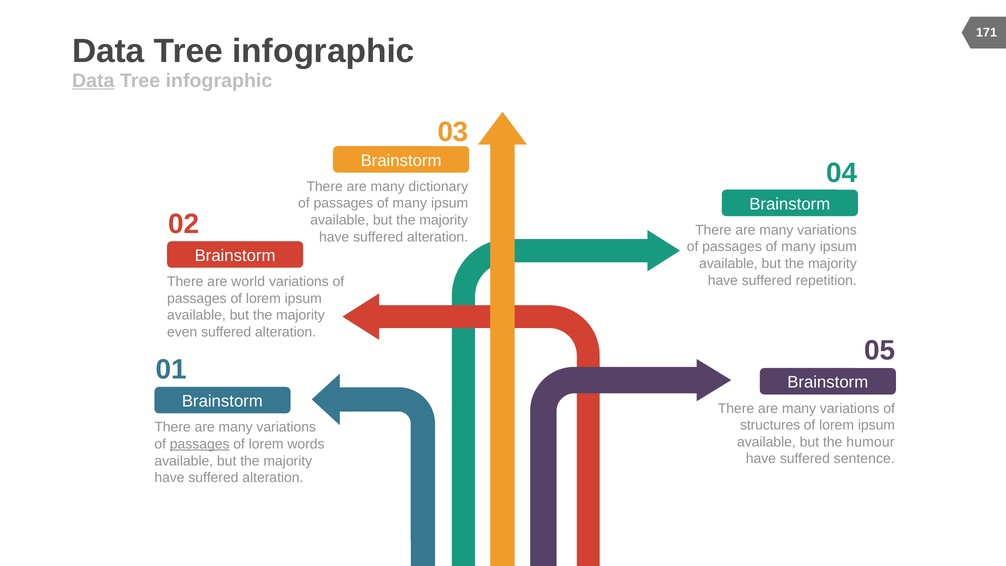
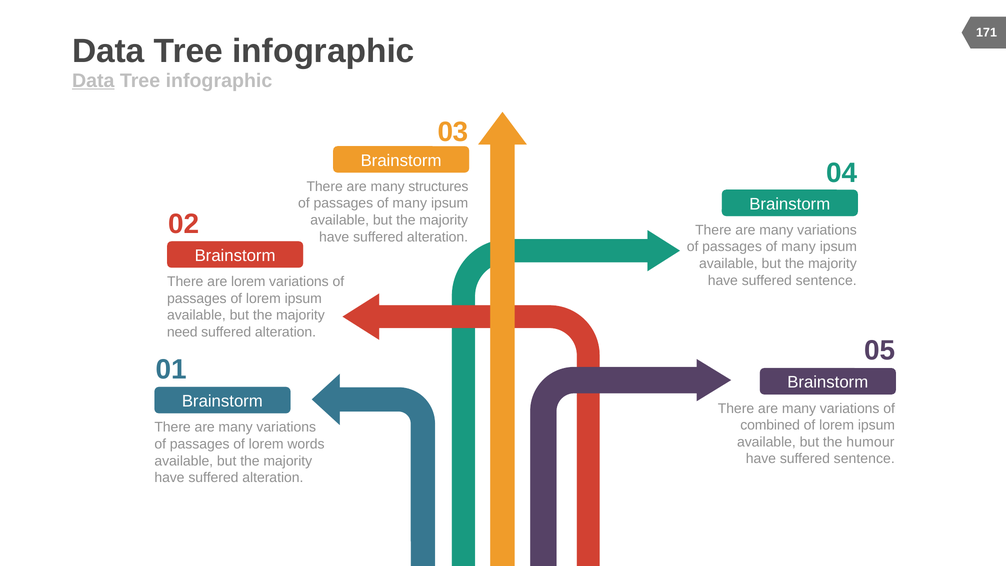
dictionary: dictionary -> structures (438, 187)
repetition: repetition -> sentence (826, 280)
are world: world -> lorem (248, 282)
even: even -> need (182, 332)
structures: structures -> combined (770, 425)
passages underline: present -> none (200, 444)
